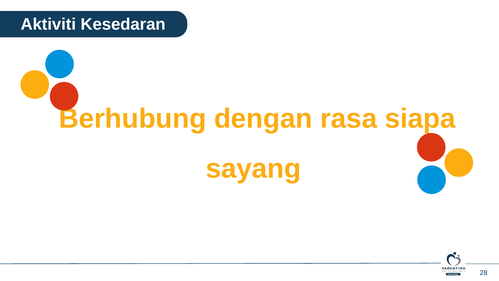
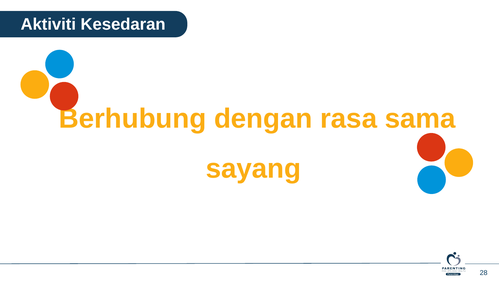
siapa: siapa -> sama (420, 119)
